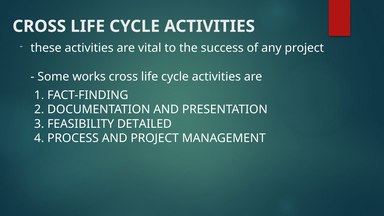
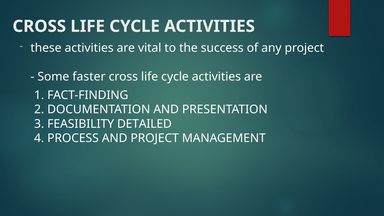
works: works -> faster (89, 77)
